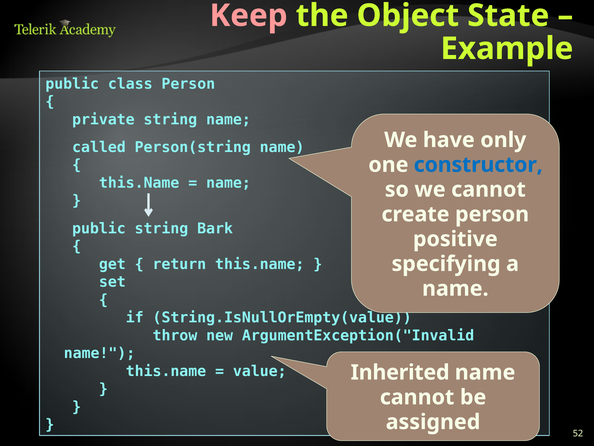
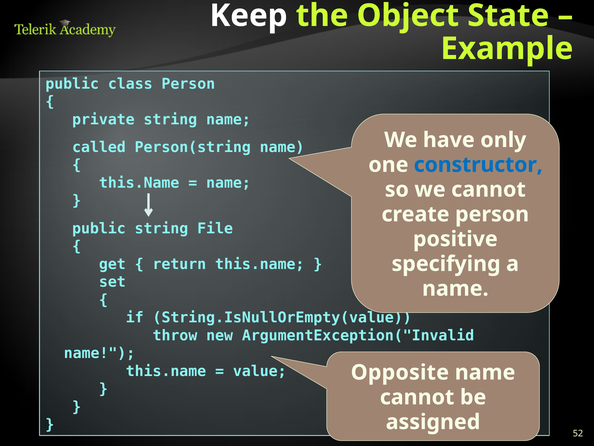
Keep colour: pink -> white (248, 16)
Bark: Bark -> File (215, 228)
Inherited: Inherited -> Opposite (400, 372)
